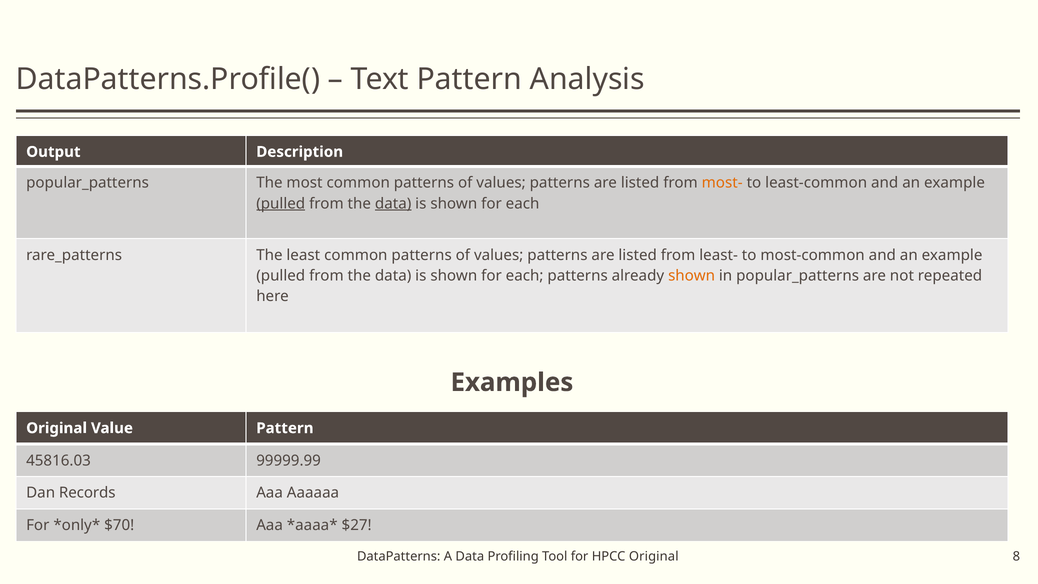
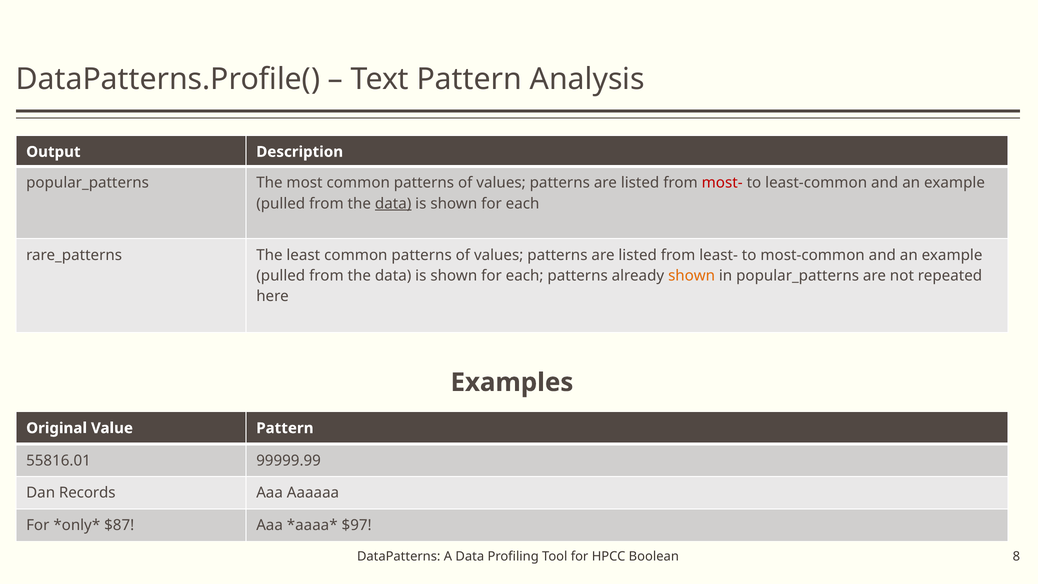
most- colour: orange -> red (722, 183)
pulled underline: present -> none (281, 203)
45816.03: 45816.03 -> 55816.01 (59, 460)
$70: $70 -> $87 (119, 525)
$27: $27 -> $97 (357, 525)
HPCC Original: Original -> Boolean (654, 557)
